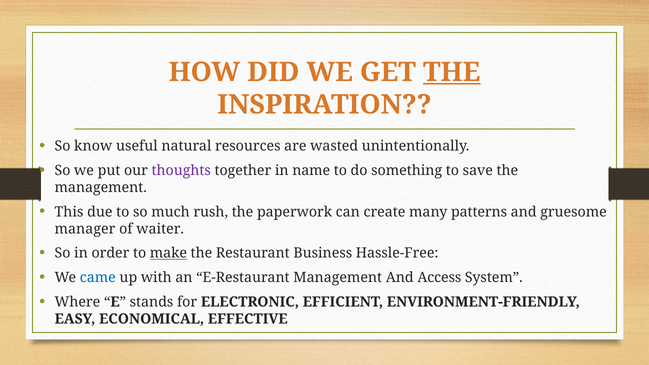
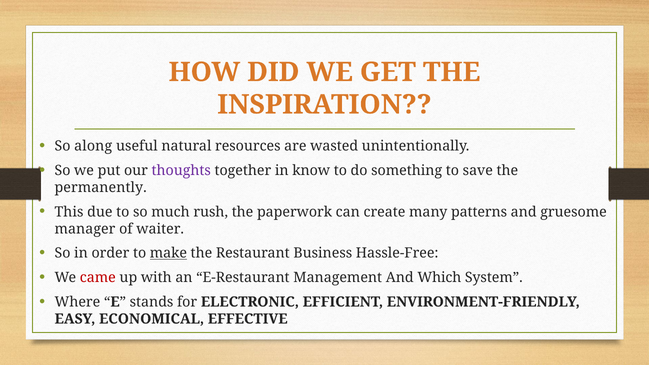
THE underline: present -> none (452, 72)
know: know -> along (93, 146)
name: name -> know (311, 170)
management: management -> permanently (101, 188)
came colour: blue -> red (98, 278)
Access: Access -> Which (439, 278)
